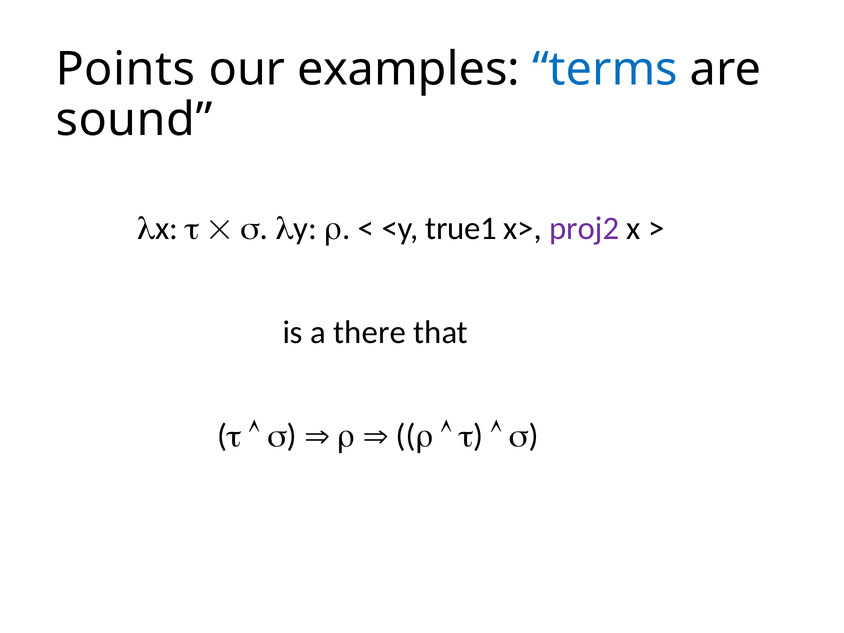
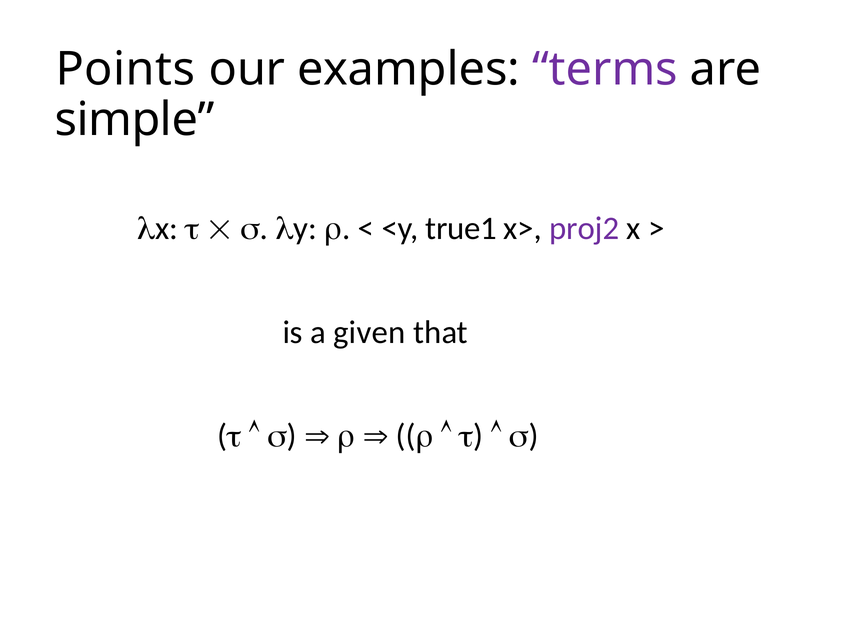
terms colour: blue -> purple (605, 69)
sound: sound -> simple (135, 120)
there: there -> given (369, 332)
